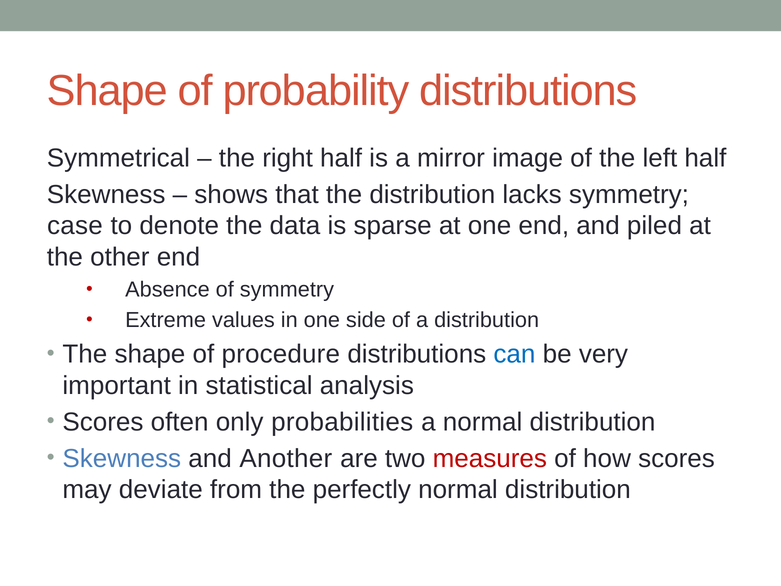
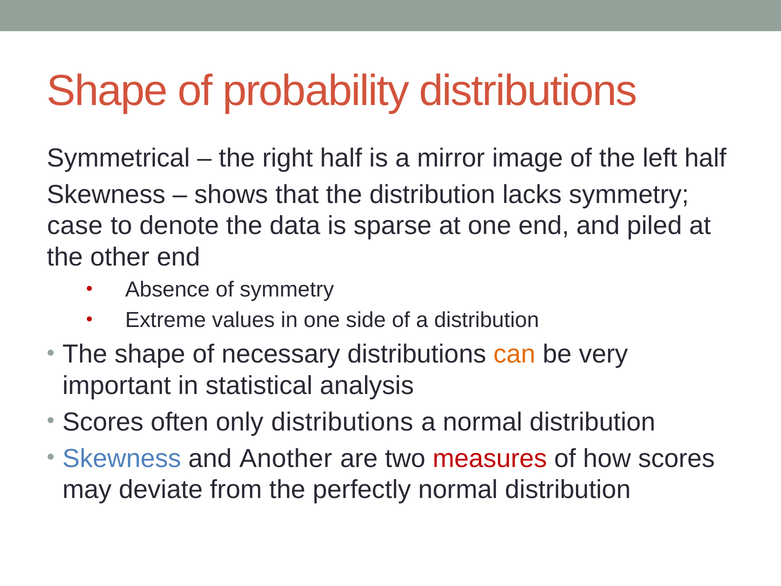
procedure: procedure -> necessary (281, 354)
can colour: blue -> orange (514, 354)
only probabilities: probabilities -> distributions (342, 422)
